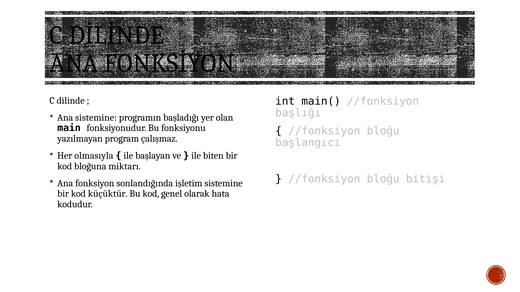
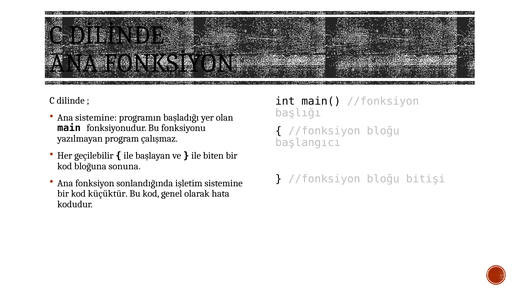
olmasıyla: olmasıyla -> geçilebilir (94, 156)
miktarı: miktarı -> sonuna (125, 166)
